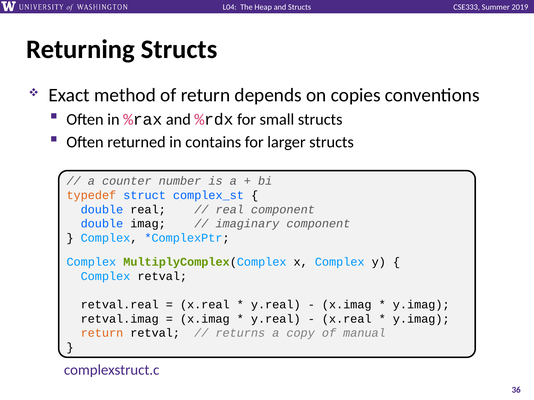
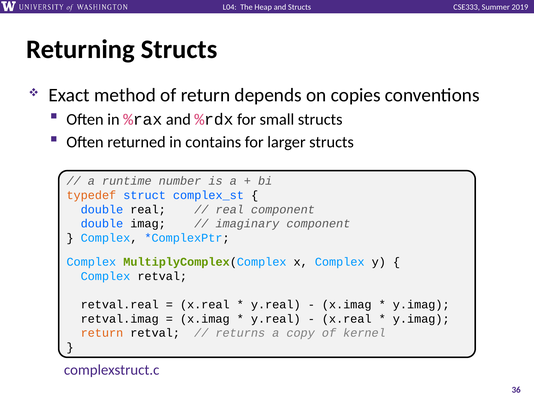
counter: counter -> runtime (127, 181)
manual: manual -> kernel (364, 333)
